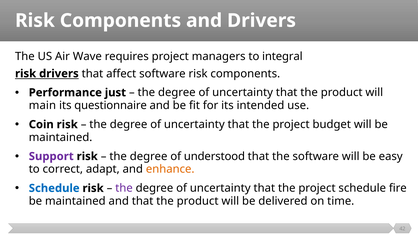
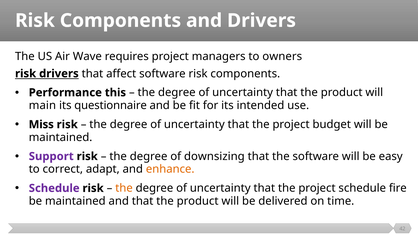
integral: integral -> owners (282, 56)
just: just -> this (115, 93)
Coin: Coin -> Miss (41, 125)
understood: understood -> downsizing (214, 156)
Schedule colour: blue -> purple (54, 188)
the colour: purple -> orange (124, 188)
